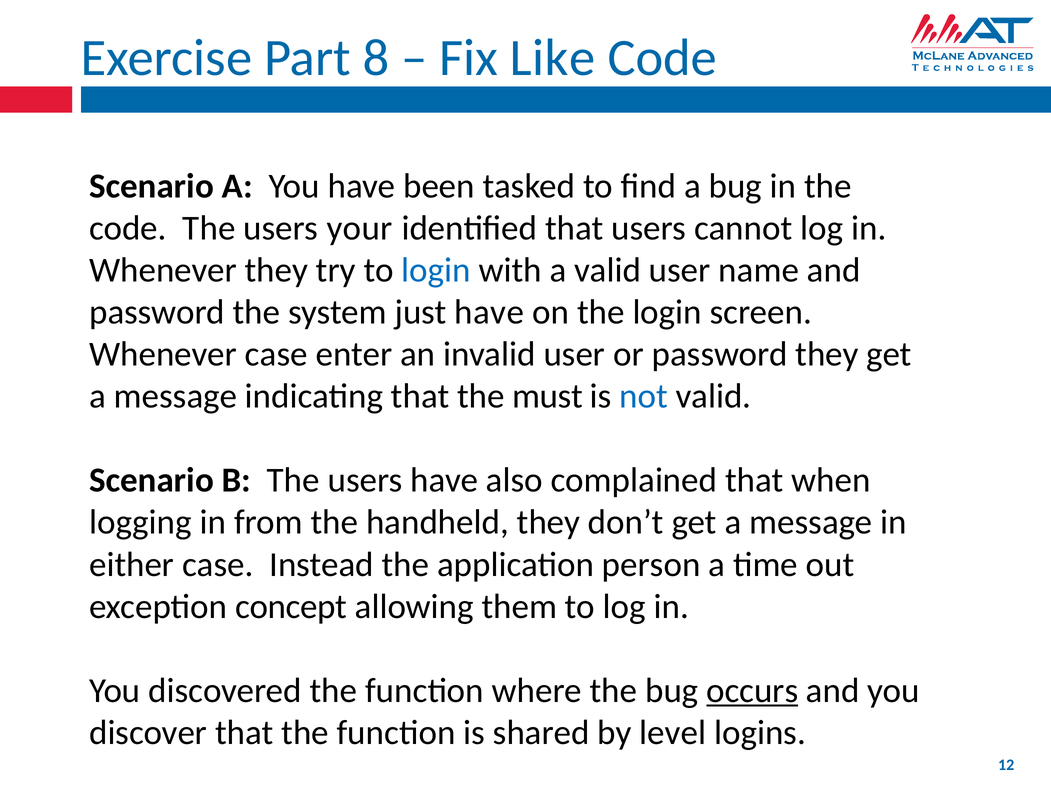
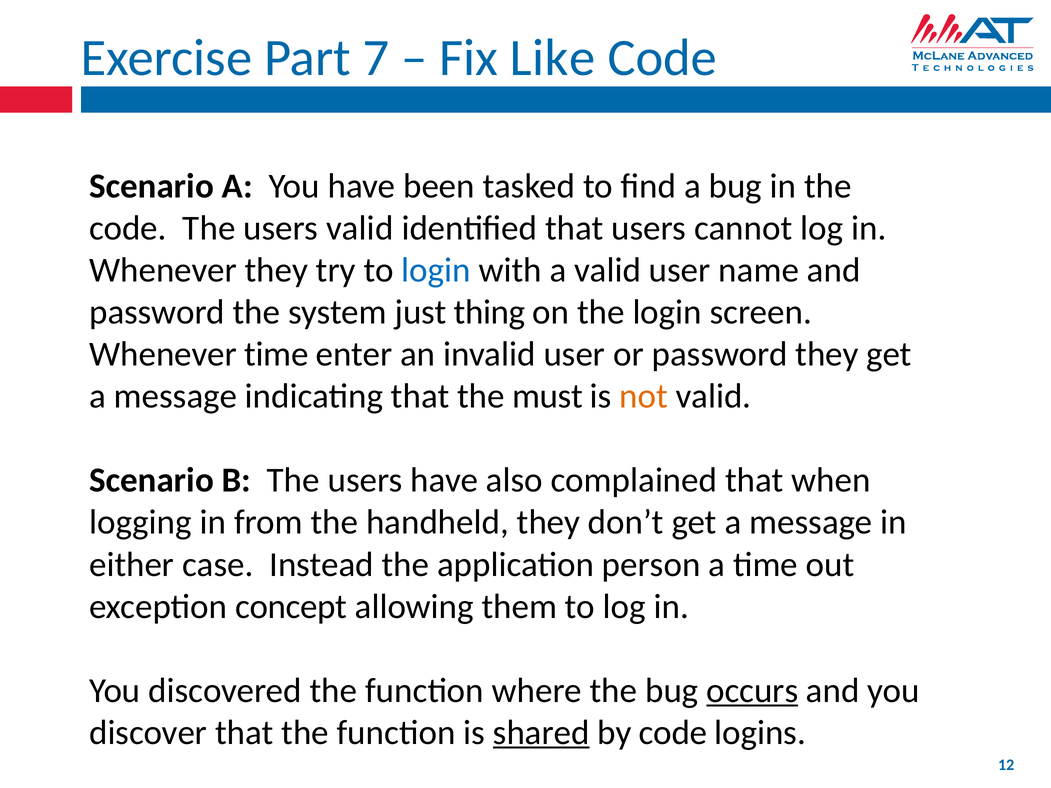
8: 8 -> 7 (376, 58)
users your: your -> valid (360, 228)
just have: have -> thing (490, 312)
Whenever case: case -> time (276, 354)
not colour: blue -> orange (644, 396)
shared underline: none -> present (541, 733)
by level: level -> code (673, 733)
